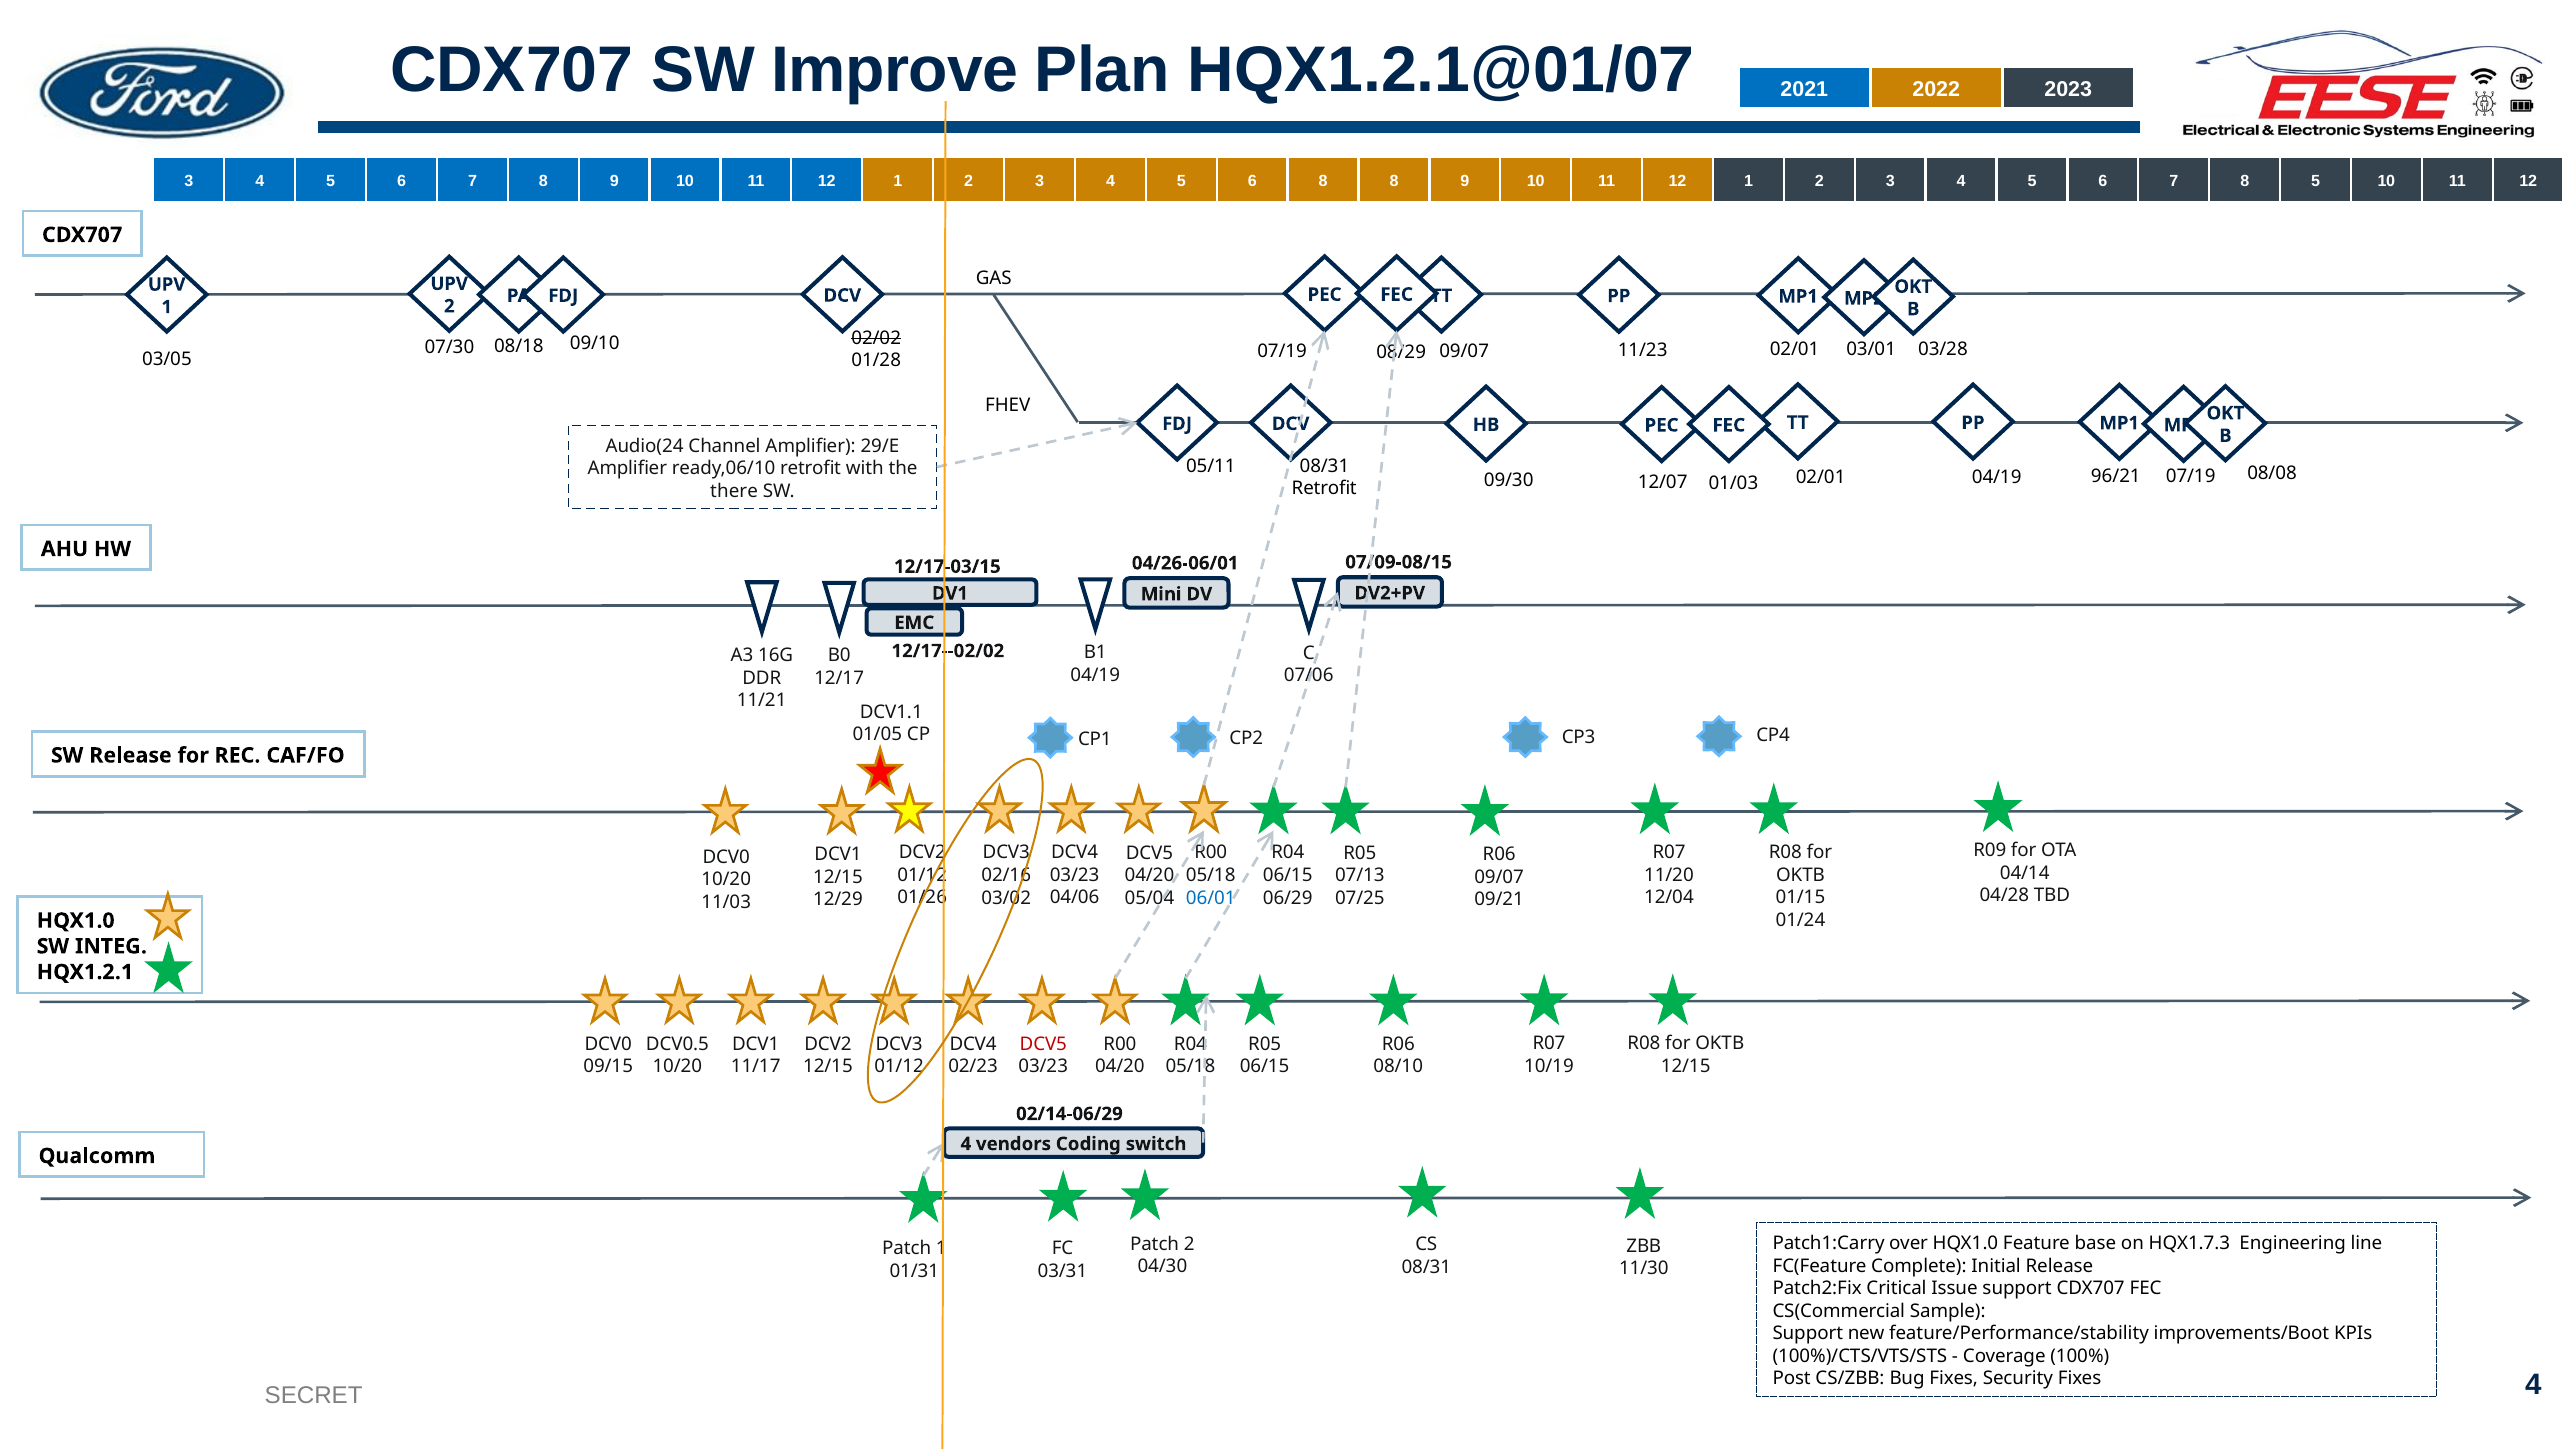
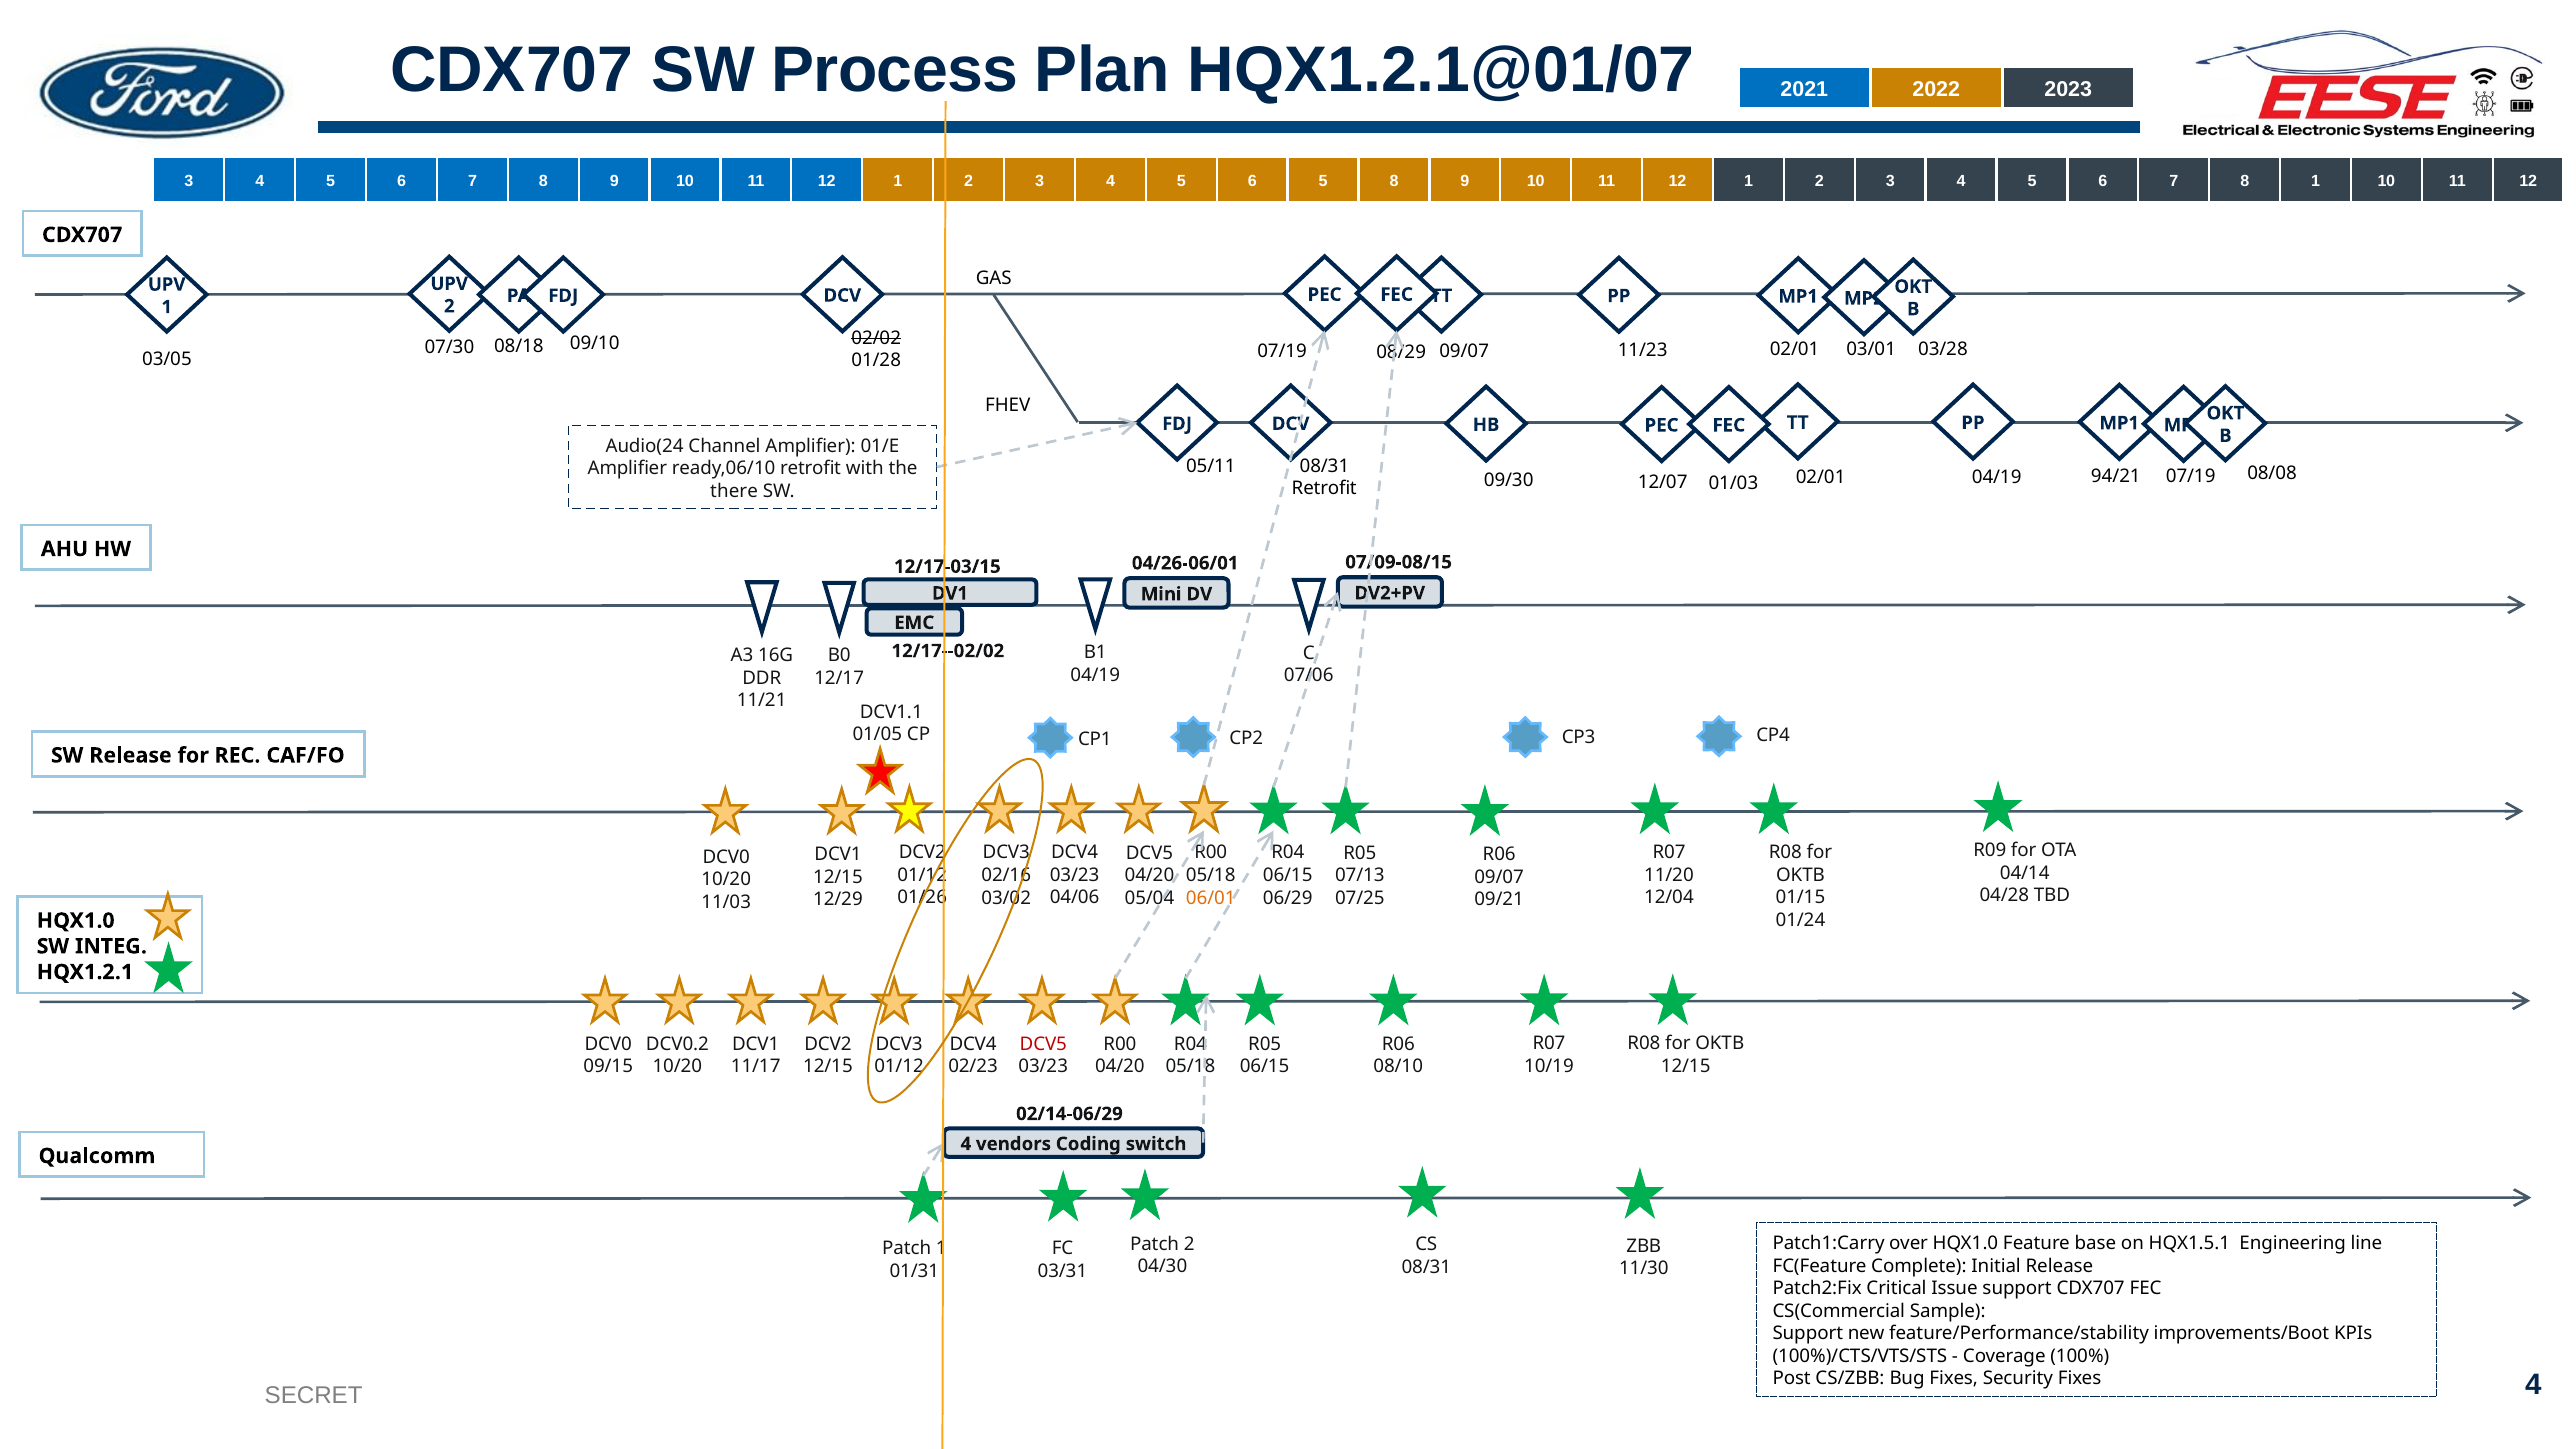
Improve: Improve -> Process (895, 70)
6 8: 8 -> 5 (1323, 181)
8 5: 5 -> 1 (2316, 181)
29/E: 29/E -> 01/E (880, 446)
96/21: 96/21 -> 94/21 (2116, 476)
06/01 colour: blue -> orange (1211, 898)
DCV0.5: DCV0.5 -> DCV0.2 (677, 1044)
HQX1.7.3: HQX1.7.3 -> HQX1.5.1 (2189, 1243)
